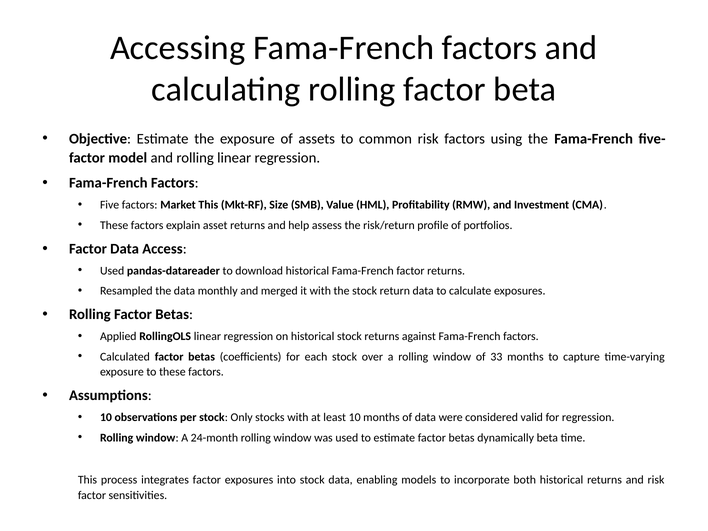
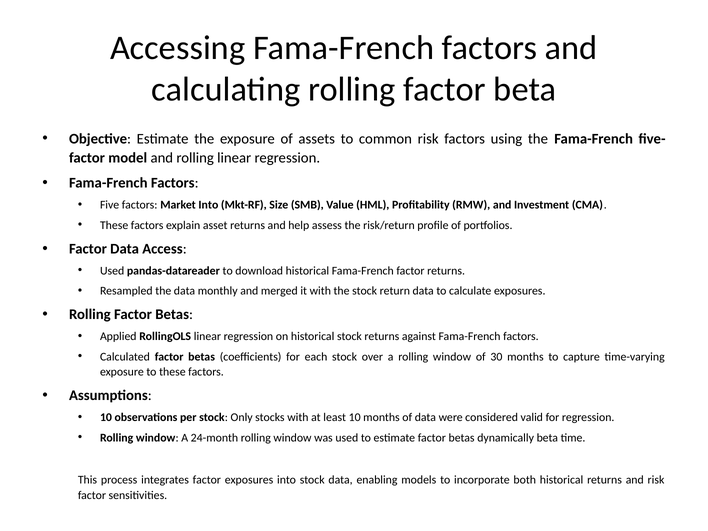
Market This: This -> Into (208, 205)
33: 33 -> 30 (496, 357)
